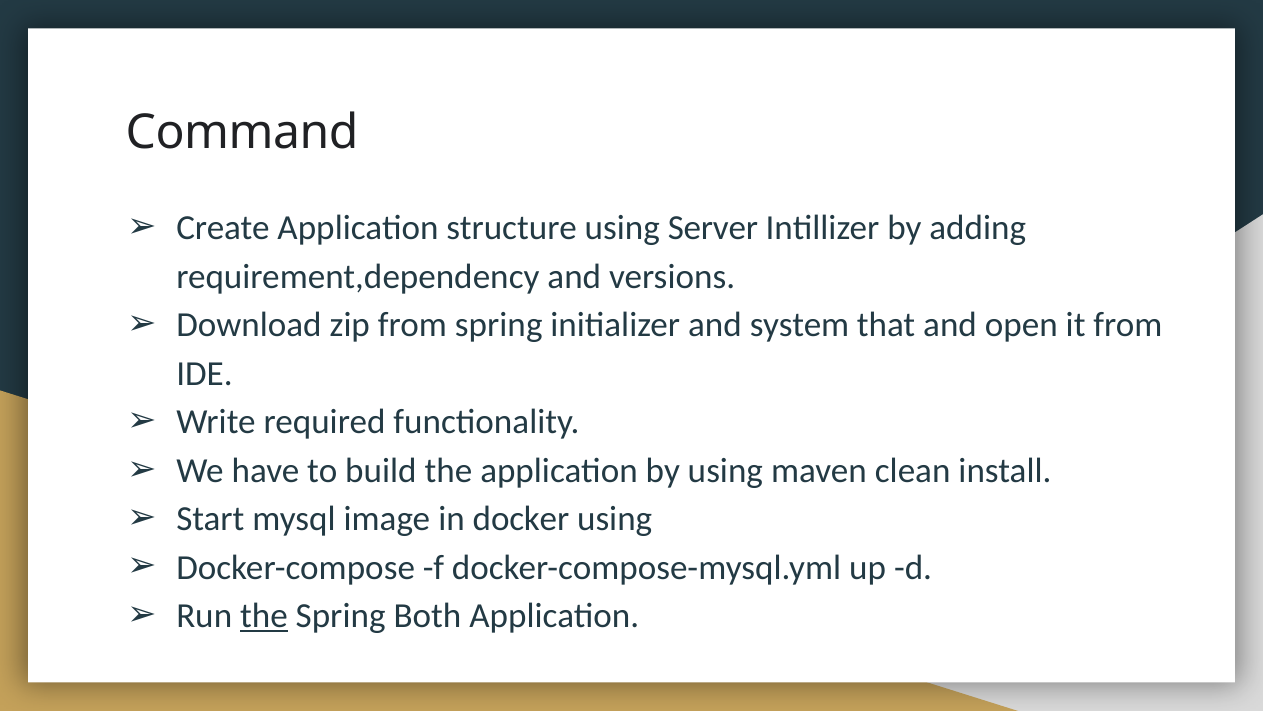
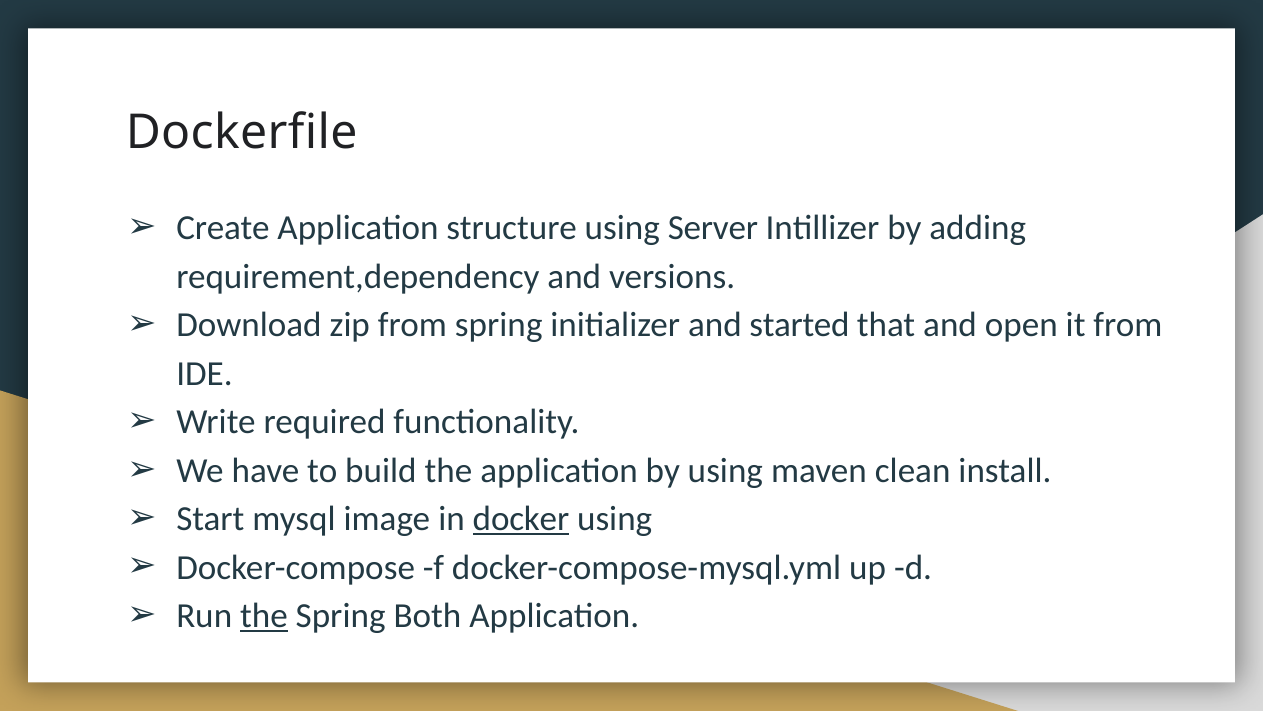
Command: Command -> Dockerfile (242, 132)
system: system -> started (799, 325)
docker underline: none -> present (521, 519)
